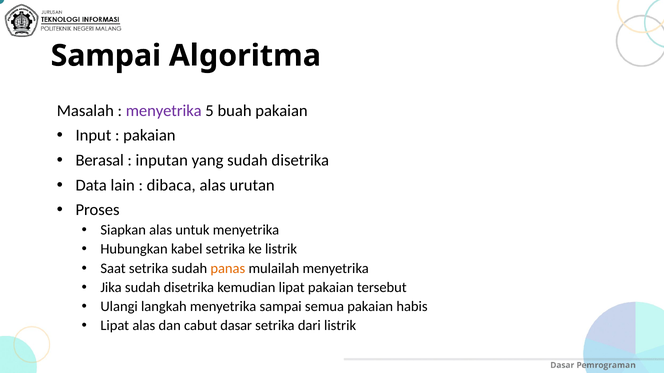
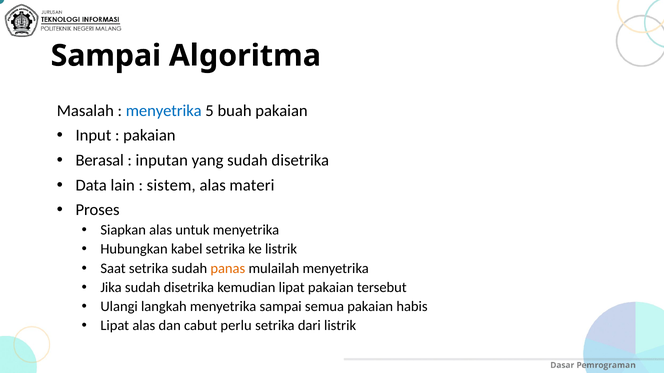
menyetrika colour: purple -> blue (164, 111)
dibaca: dibaca -> sistem (171, 185)
urutan: urutan -> materi (252, 185)
dasar: dasar -> perlu (236, 326)
